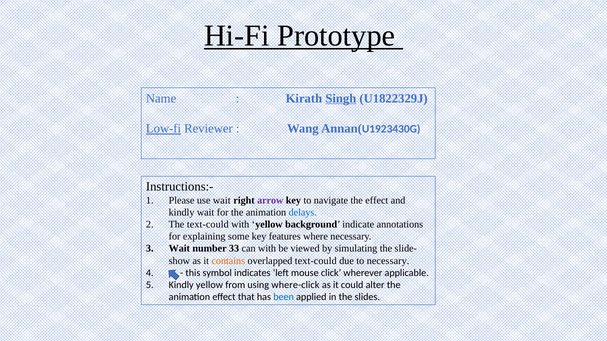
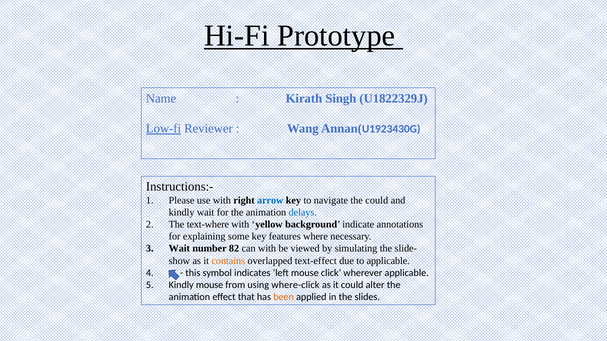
Singh underline: present -> none (341, 98)
use wait: wait -> with (222, 200)
arrow colour: purple -> blue (270, 200)
the effect: effect -> could (377, 200)
The text-could: text-could -> text-where (208, 225)
33: 33 -> 82 (234, 249)
overlapped text-could: text-could -> text-effect (316, 261)
to necessary: necessary -> applicable (388, 261)
Kindly yellow: yellow -> mouse (210, 285)
been colour: blue -> orange (284, 298)
